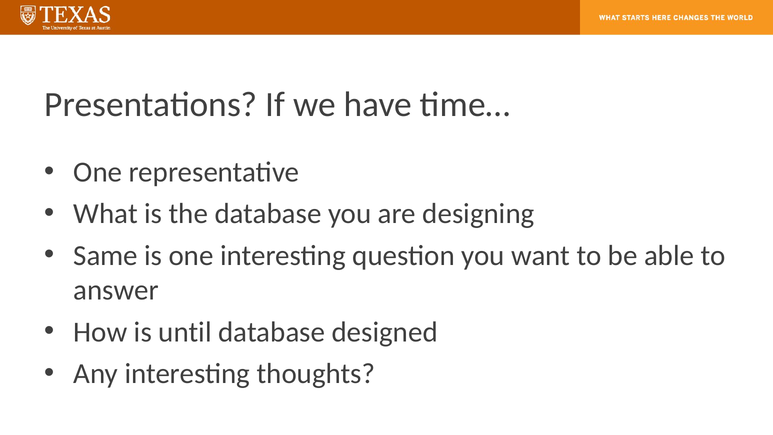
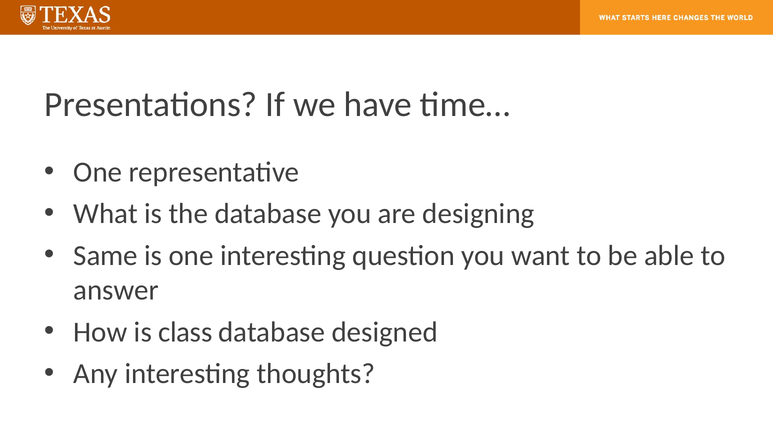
until: until -> class (185, 332)
